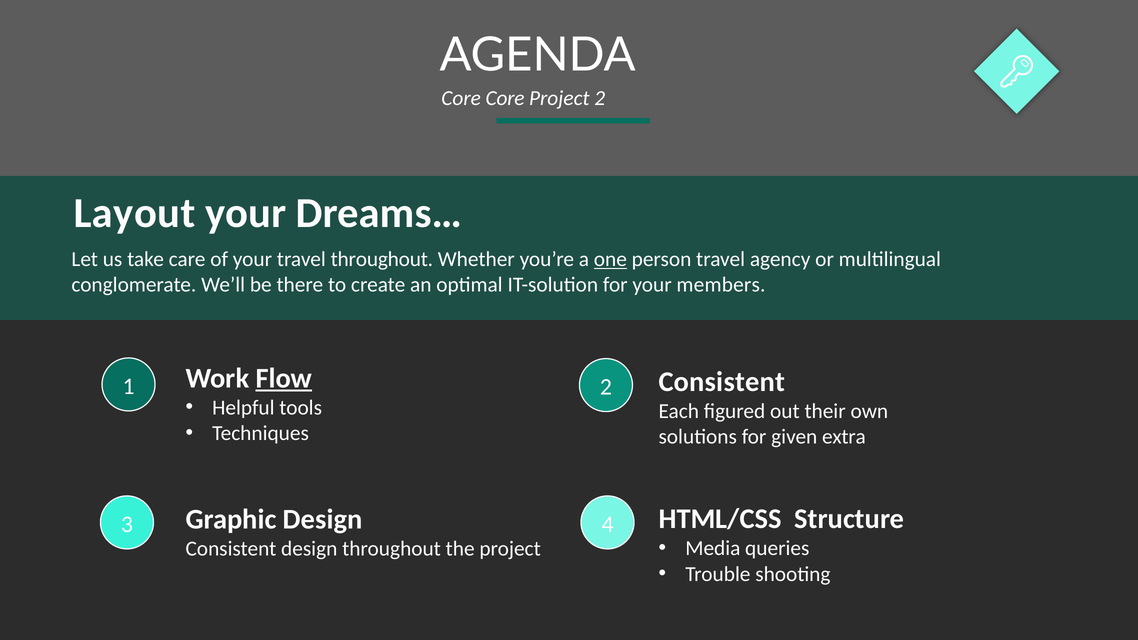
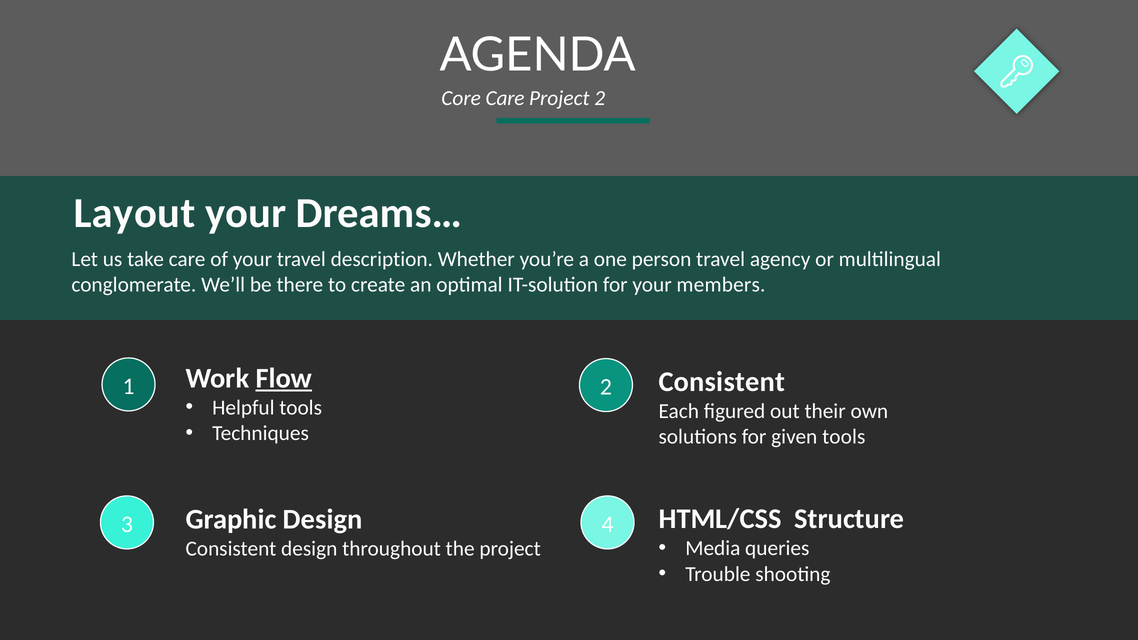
Core Core: Core -> Care (505, 98)
travel throughout: throughout -> description (382, 259)
one underline: present -> none (610, 259)
given extra: extra -> tools (844, 437)
